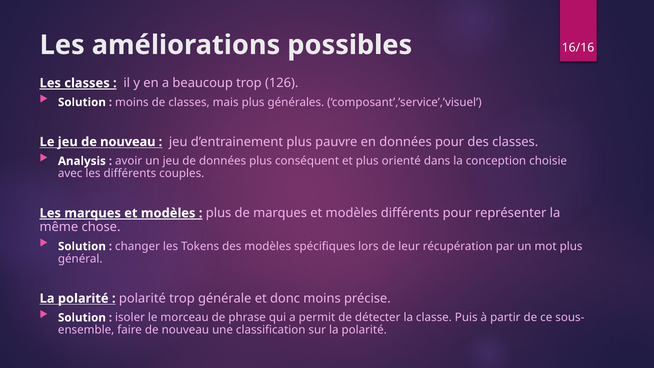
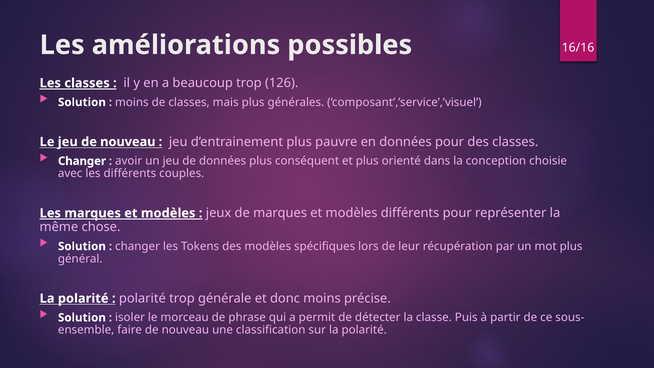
Analysis: Analysis -> Changer (82, 161)
plus: plus -> jeux (219, 213)
